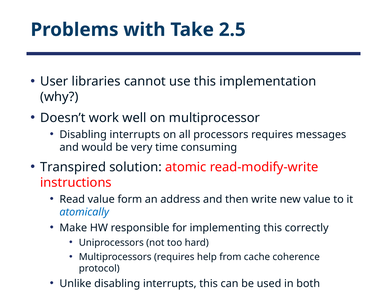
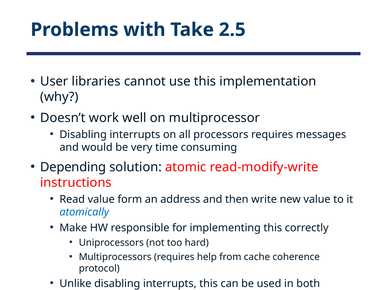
Transpired: Transpired -> Depending (73, 167)
